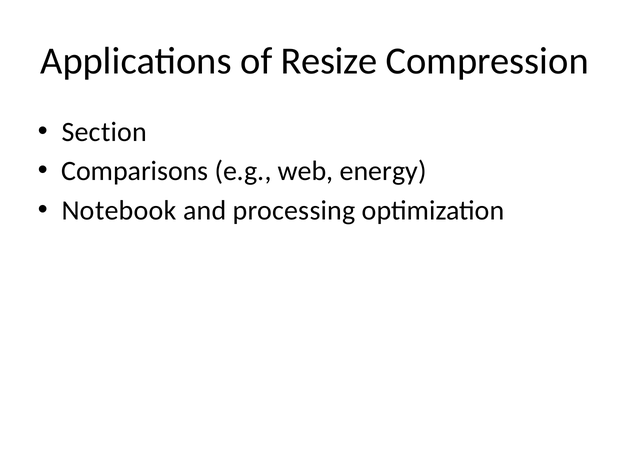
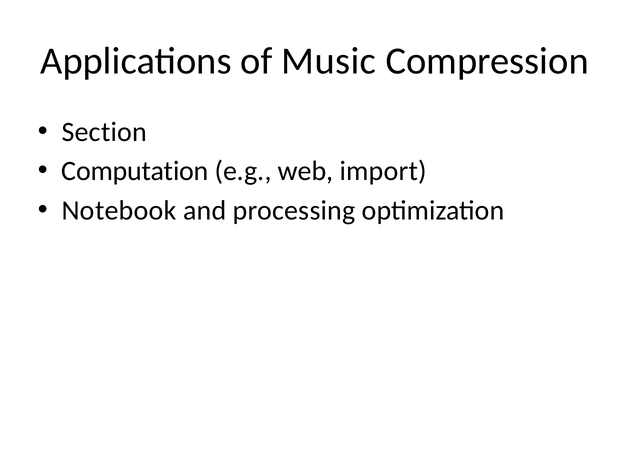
Resize: Resize -> Music (329, 61)
Comparisons: Comparisons -> Computation (135, 171)
energy: energy -> import (383, 171)
